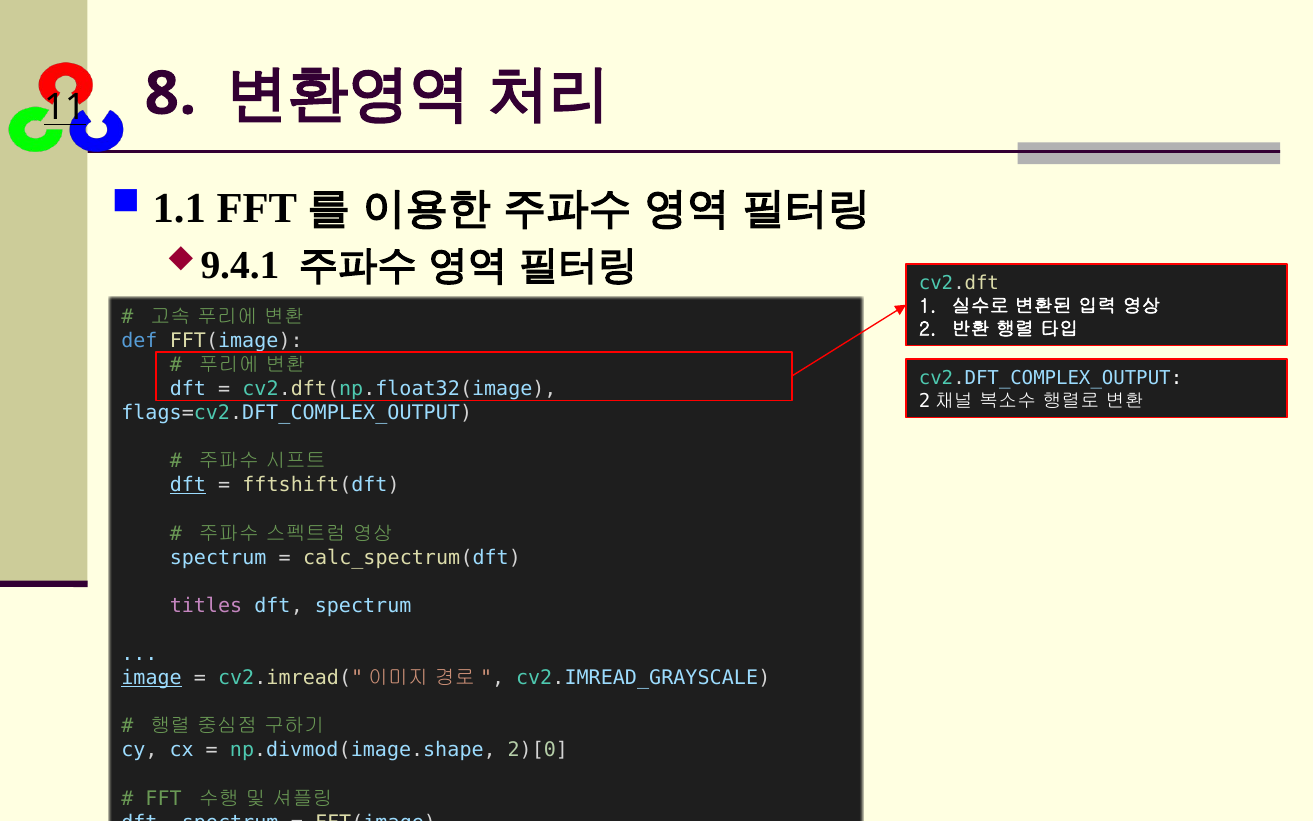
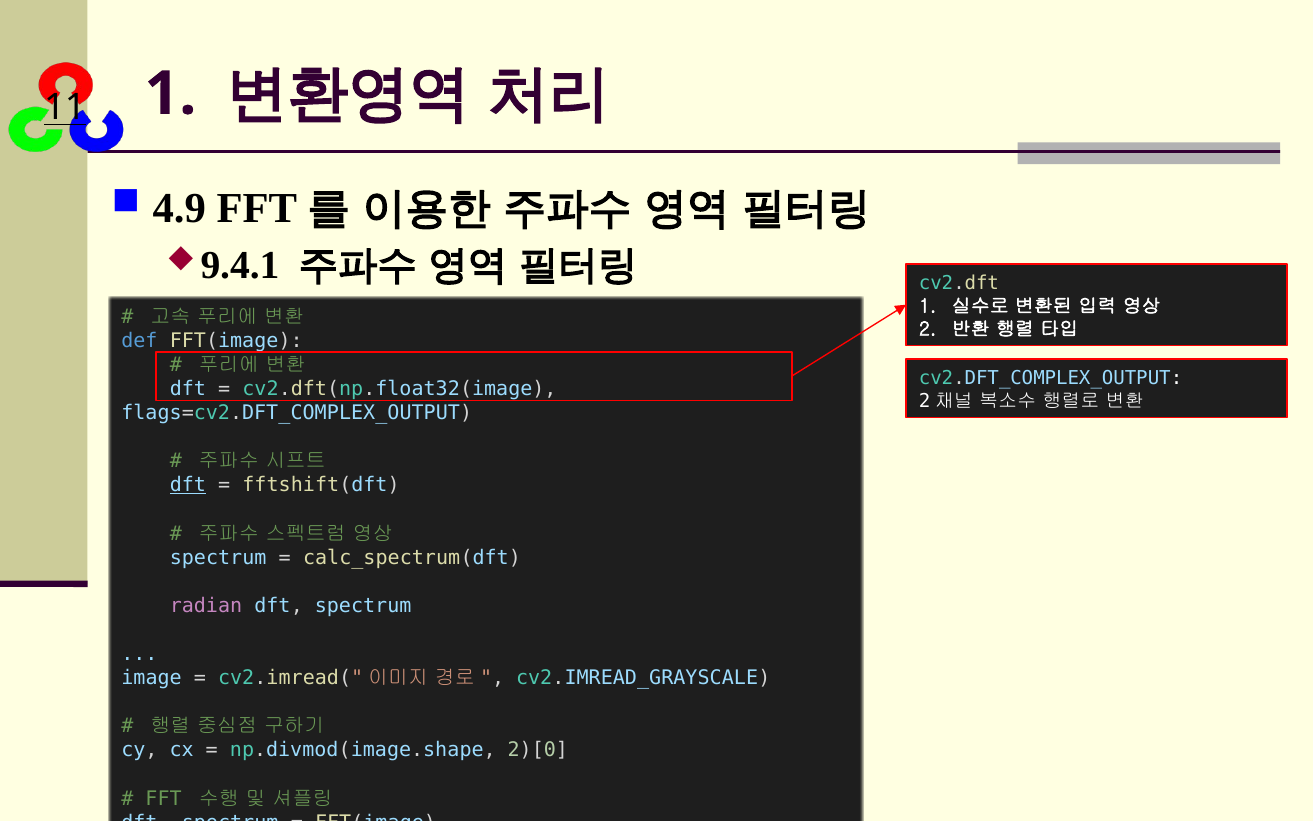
8: 8 -> 1 (170, 94)
1.1: 1.1 -> 4.9 (179, 208)
titles: titles -> radian (206, 605)
image underline: present -> none (152, 678)
